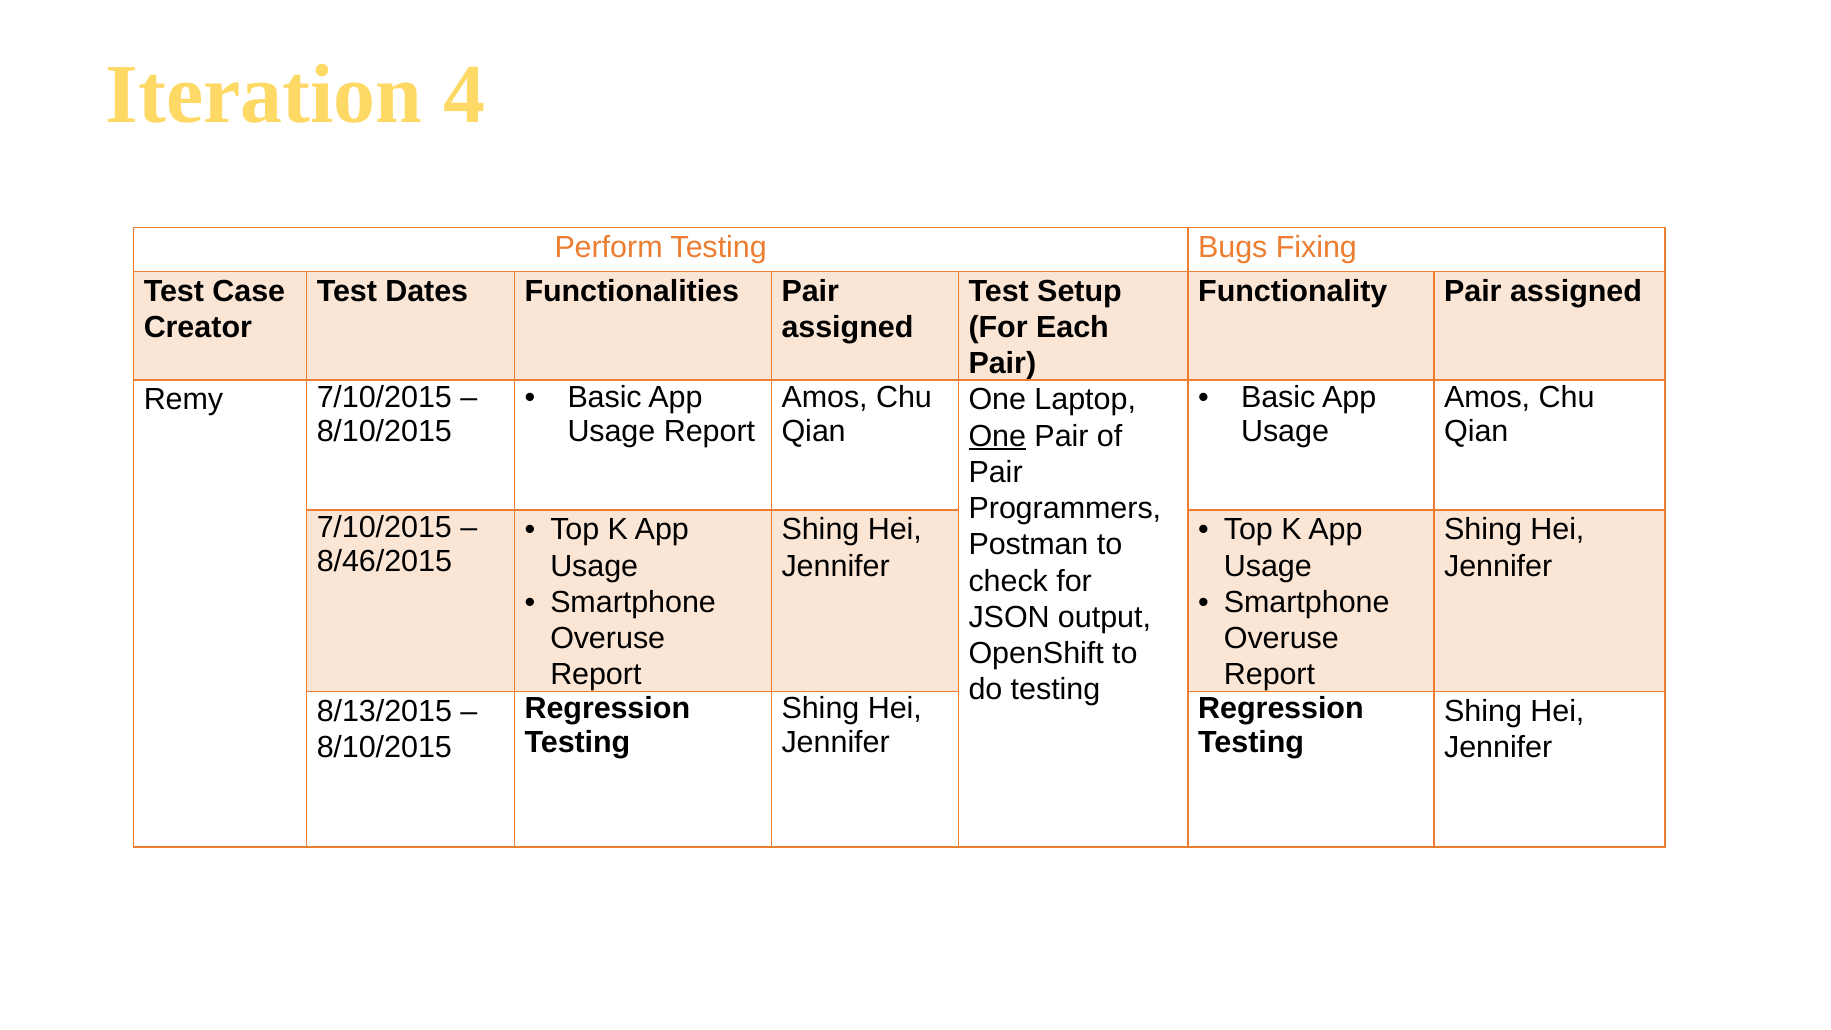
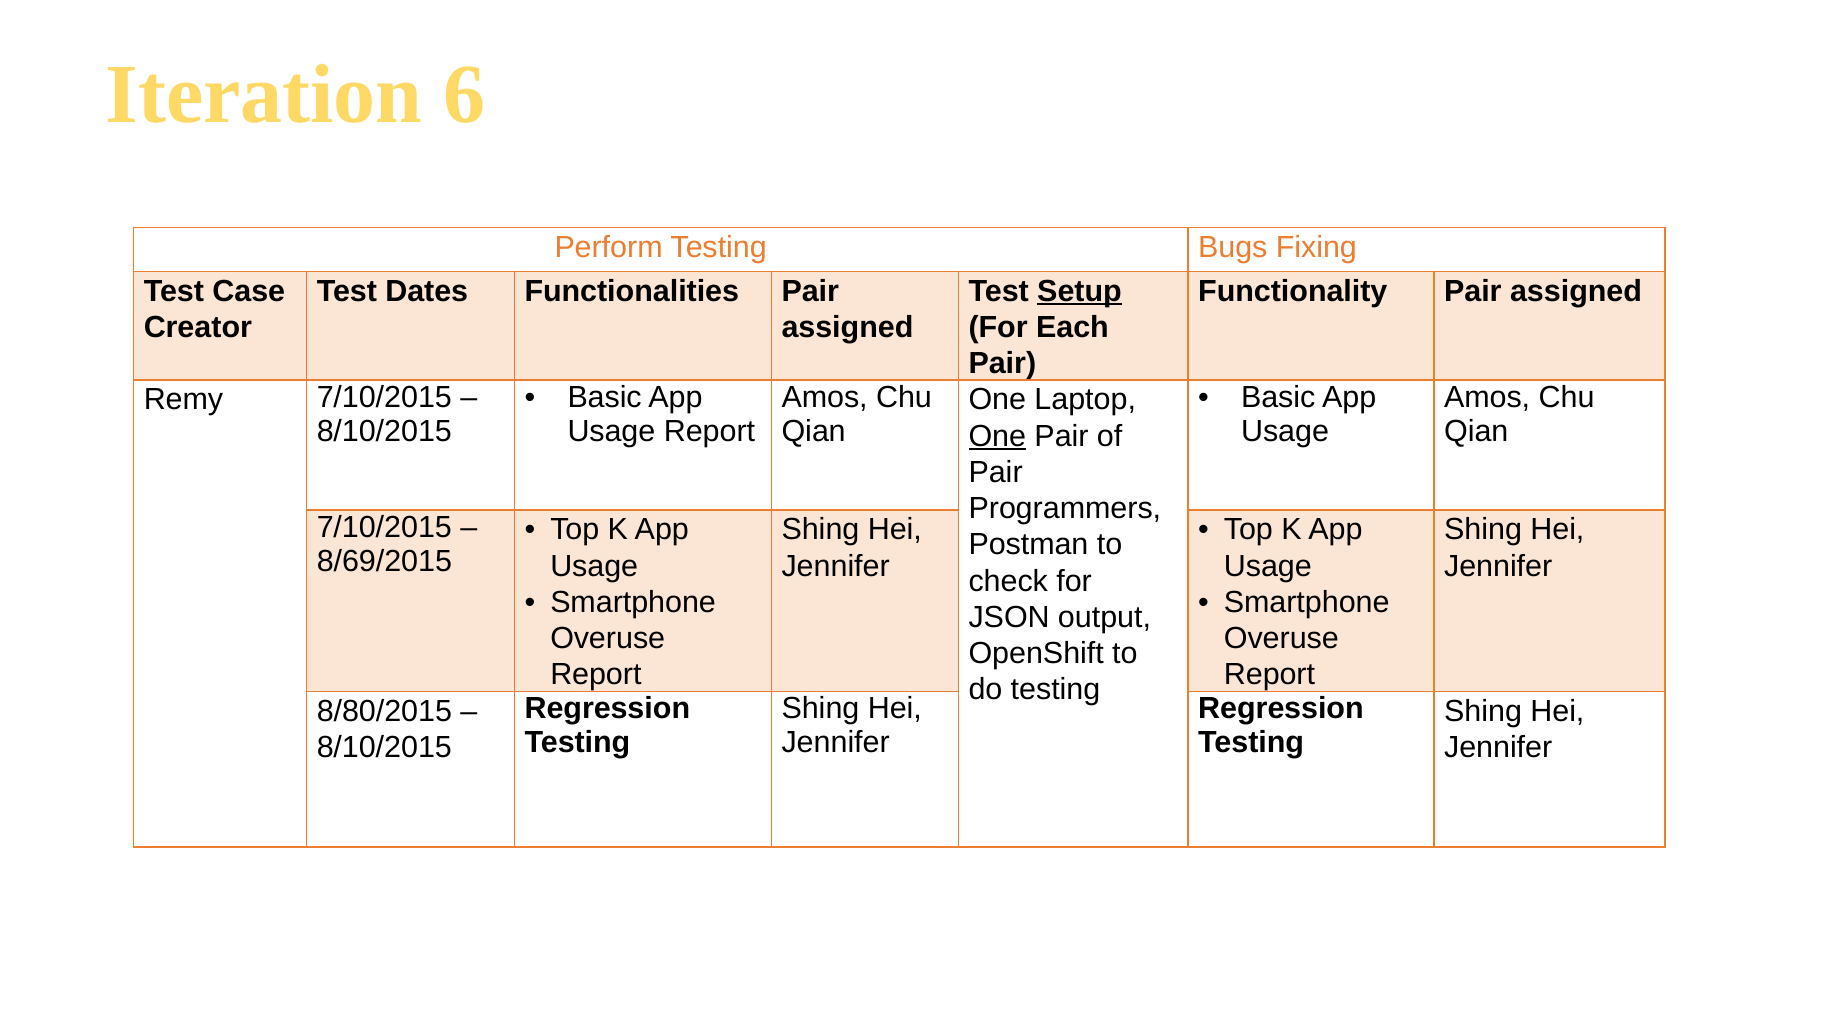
4: 4 -> 6 (464, 95)
Setup underline: none -> present (1079, 291)
8/46/2015: 8/46/2015 -> 8/69/2015 (384, 561)
8/13/2015: 8/13/2015 -> 8/80/2015 (384, 711)
